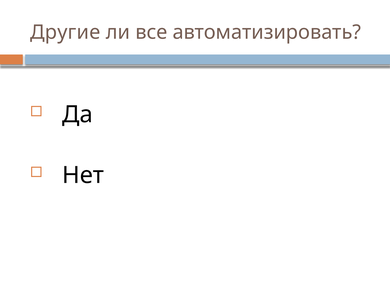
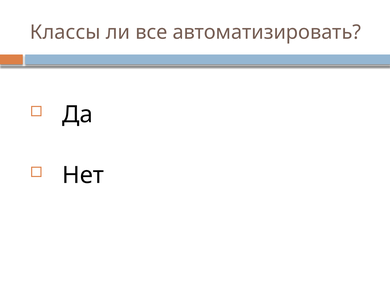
Другие: Другие -> Классы (65, 32)
